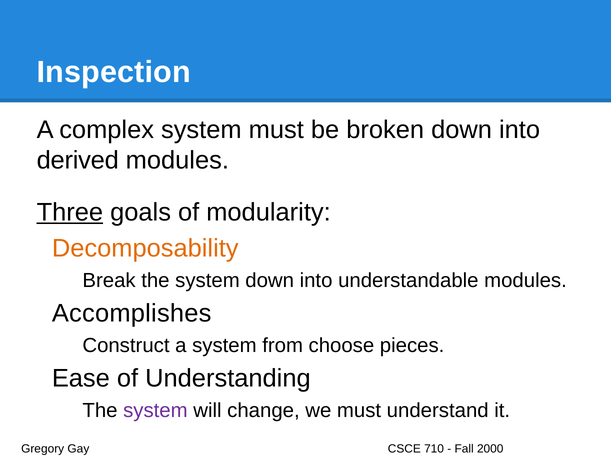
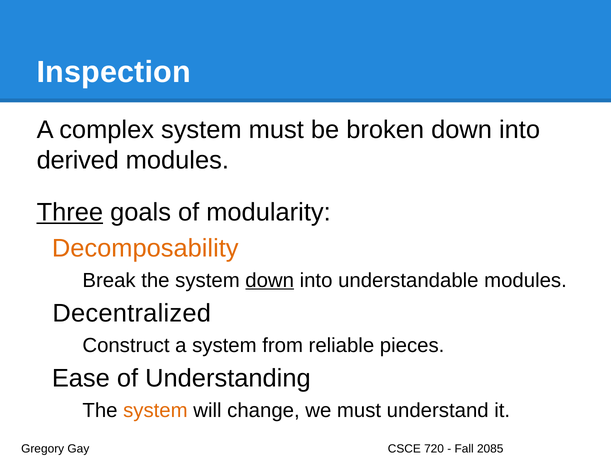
down underline: none -> present (270, 280)
Accomplishes: Accomplishes -> Decentralized (132, 313)
choose: choose -> reliable (341, 346)
system colour: purple -> orange (155, 411)
710: 710 -> 720 (434, 449)
2000: 2000 -> 2085 (490, 449)
